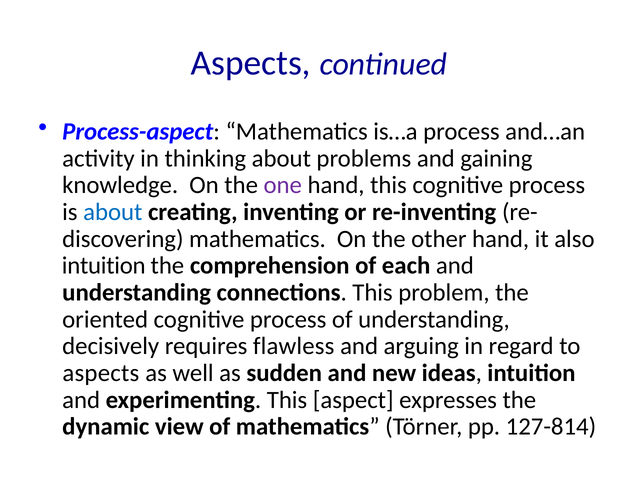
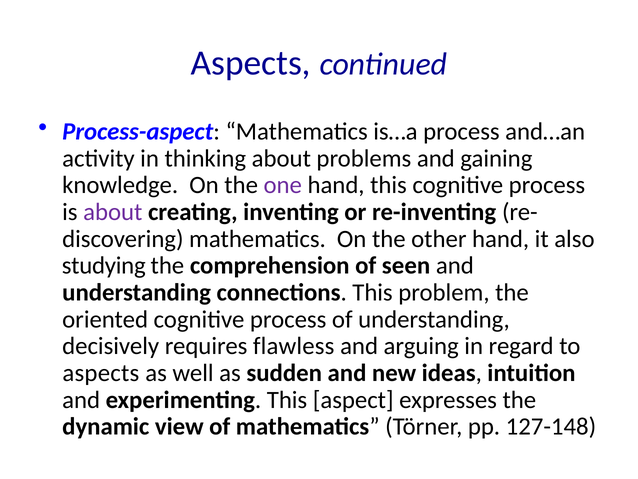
about colour: blue -> purple (113, 212)
intuition: intuition -> studying (104, 265)
each: each -> seen (406, 265)
127-814: 127-814 -> 127-148 (551, 426)
